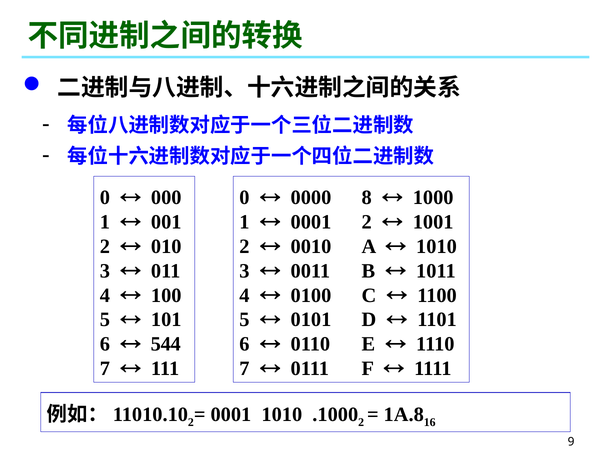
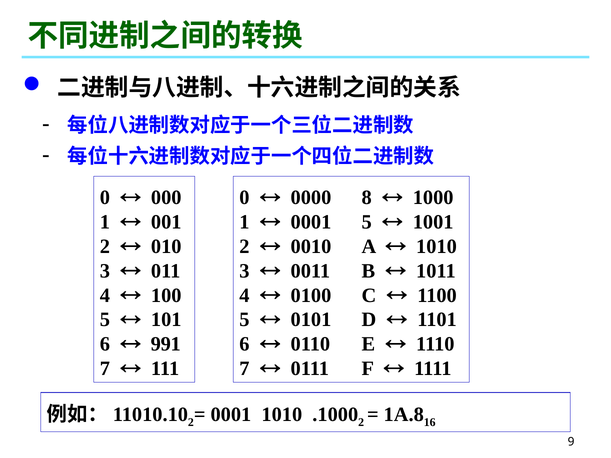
0001 2: 2 -> 5 (367, 222)
544: 544 -> 991 (166, 344)
